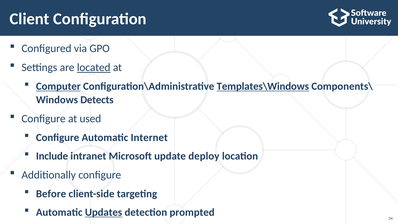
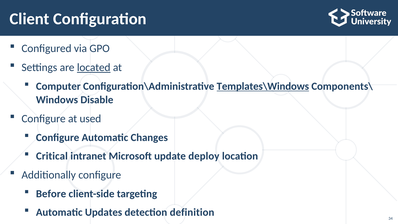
Computer underline: present -> none (58, 86)
Detects: Detects -> Disable (97, 100)
Internet: Internet -> Changes (149, 138)
Include: Include -> Critical (52, 156)
Updates underline: present -> none (104, 212)
prompted: prompted -> definition (192, 212)
